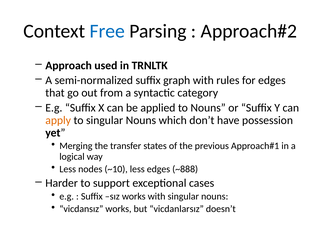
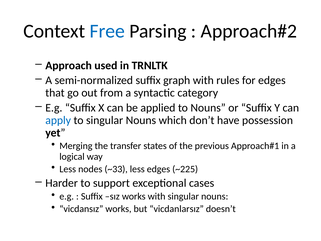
apply colour: orange -> blue (58, 120)
~10: ~10 -> ~33 (116, 169)
~888: ~888 -> ~225 (185, 169)
